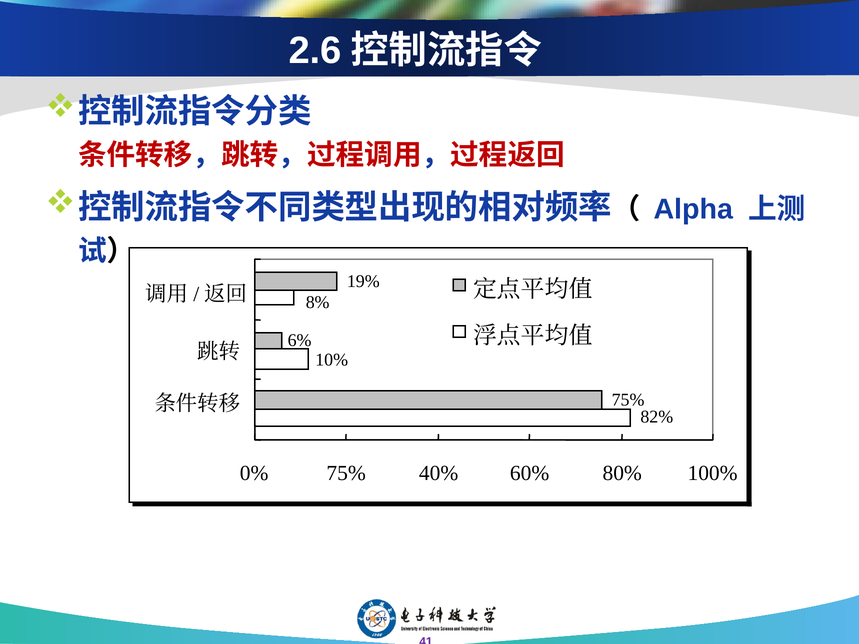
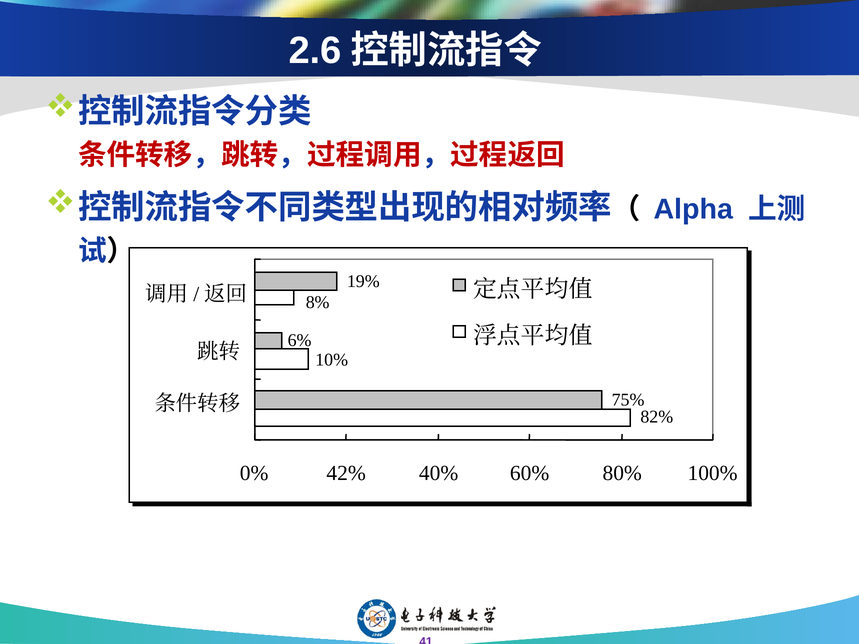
0% 75%: 75% -> 42% (346, 473)
